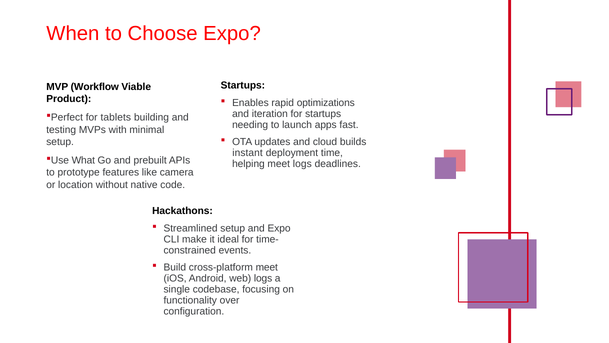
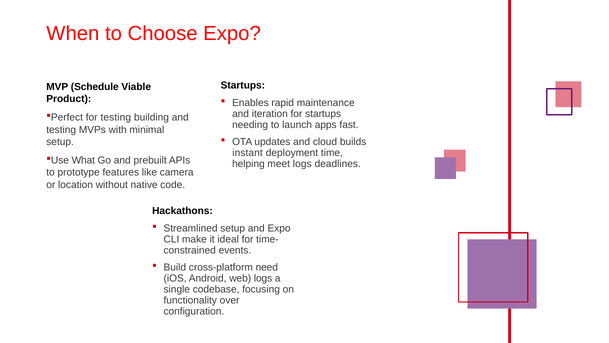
Workflow: Workflow -> Schedule (95, 87)
optimizations: optimizations -> maintenance (326, 103)
for tablets: tablets -> testing (116, 117)
cross-platform meet: meet -> need (267, 267)
